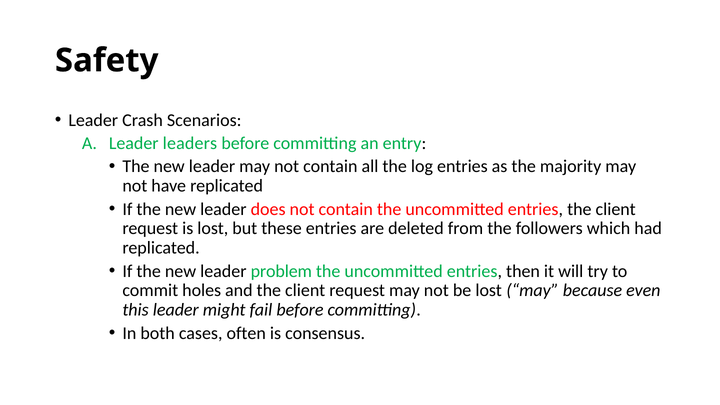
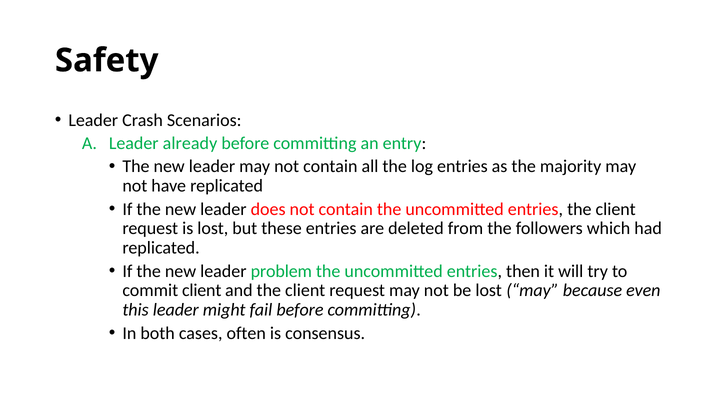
leaders: leaders -> already (190, 143)
commit holes: holes -> client (202, 291)
